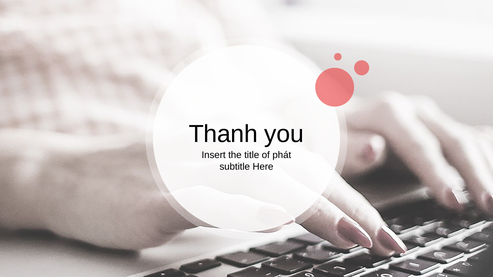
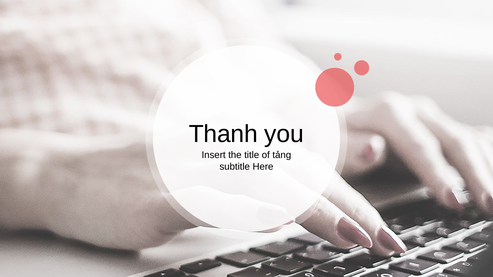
phát: phát -> tảng (282, 155)
